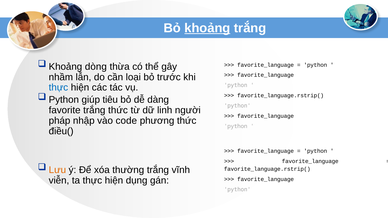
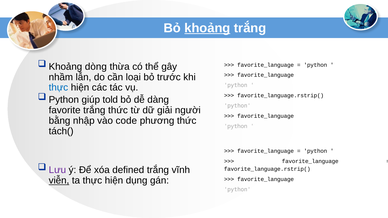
tiêu: tiêu -> told (110, 100)
linh: linh -> giải (165, 110)
pháp: pháp -> bằng (60, 121)
điều(: điều( -> tách( (61, 131)
Lưu colour: orange -> purple (57, 170)
thường: thường -> defined (128, 170)
viễn underline: none -> present (59, 181)
